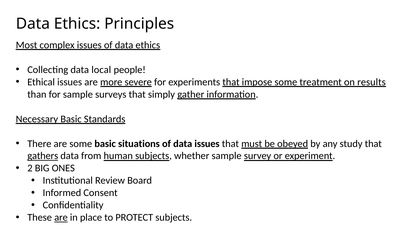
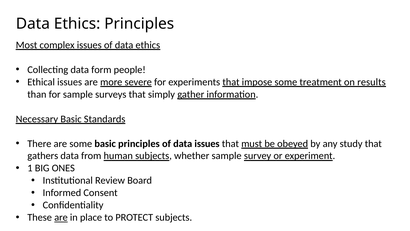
local: local -> form (101, 70)
basic situations: situations -> principles (139, 143)
gathers underline: present -> none (43, 156)
2: 2 -> 1 (30, 168)
